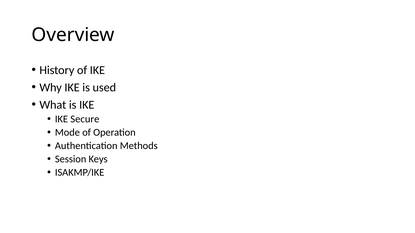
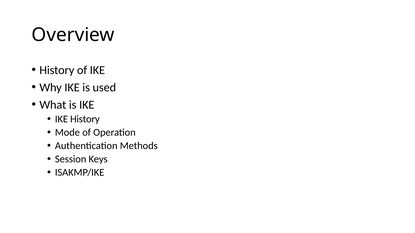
IKE Secure: Secure -> History (85, 119)
